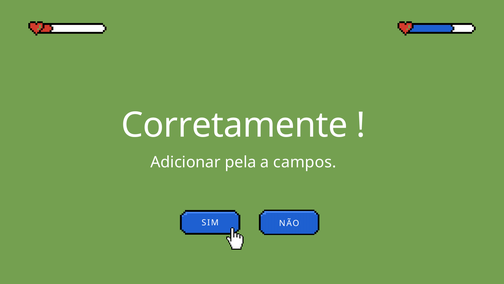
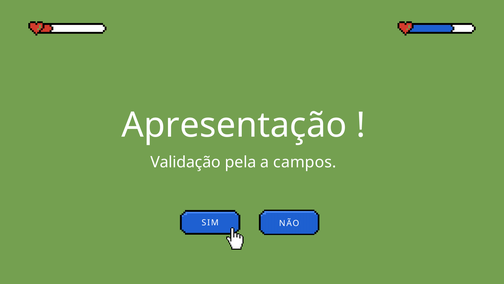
Corretamente: Corretamente -> Apresentação (234, 125)
Adicionar: Adicionar -> Validação (186, 162)
